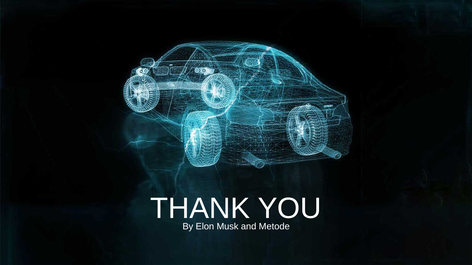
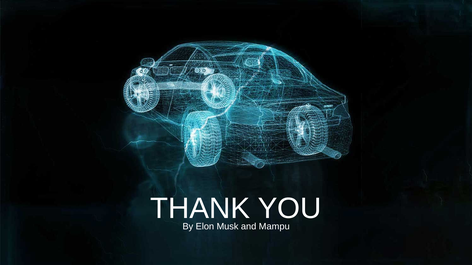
Metode: Metode -> Mampu (274, 227)
